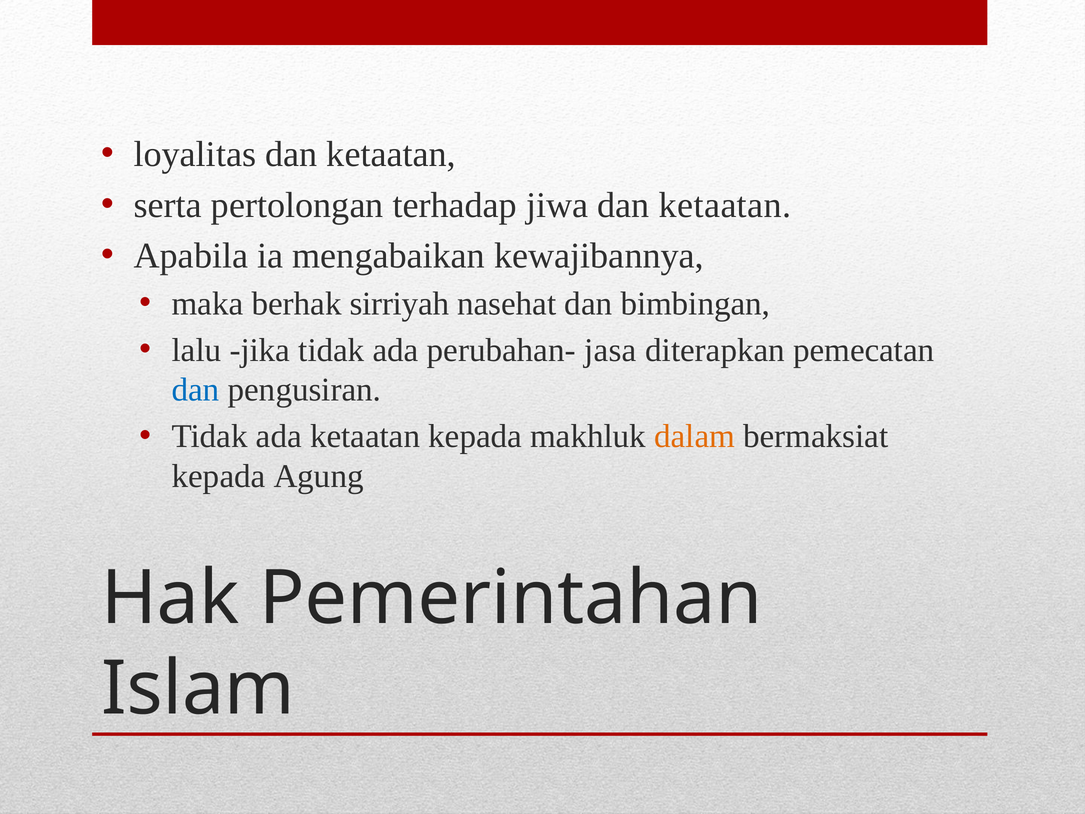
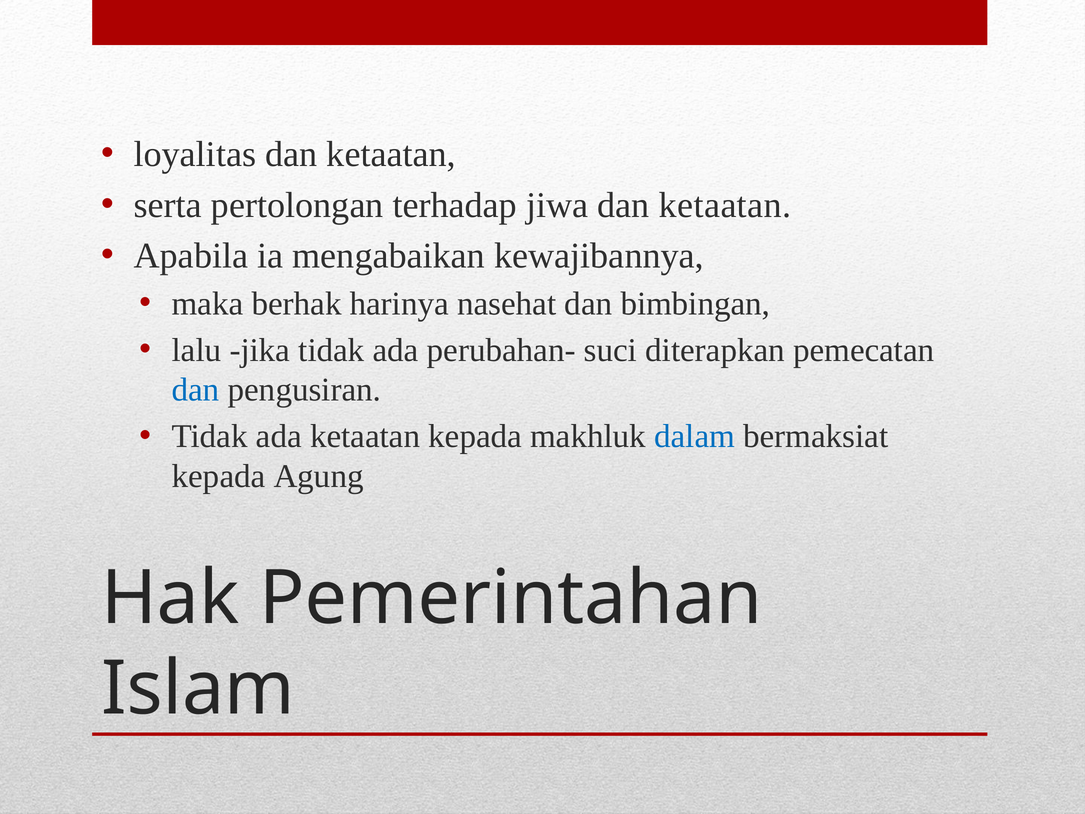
sirriyah: sirriyah -> harinya (399, 304)
jasa: jasa -> suci (610, 350)
dalam colour: orange -> blue (695, 436)
